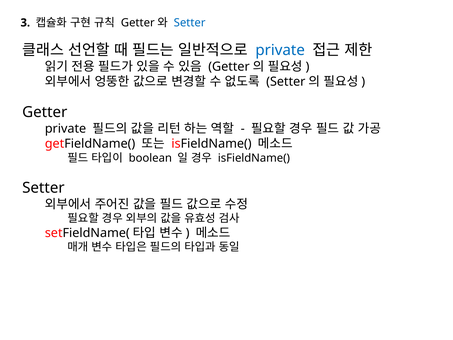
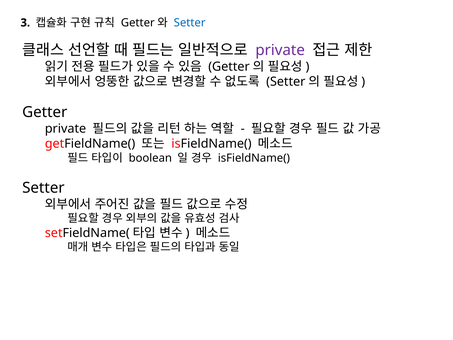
private colour: blue -> purple (280, 50)
